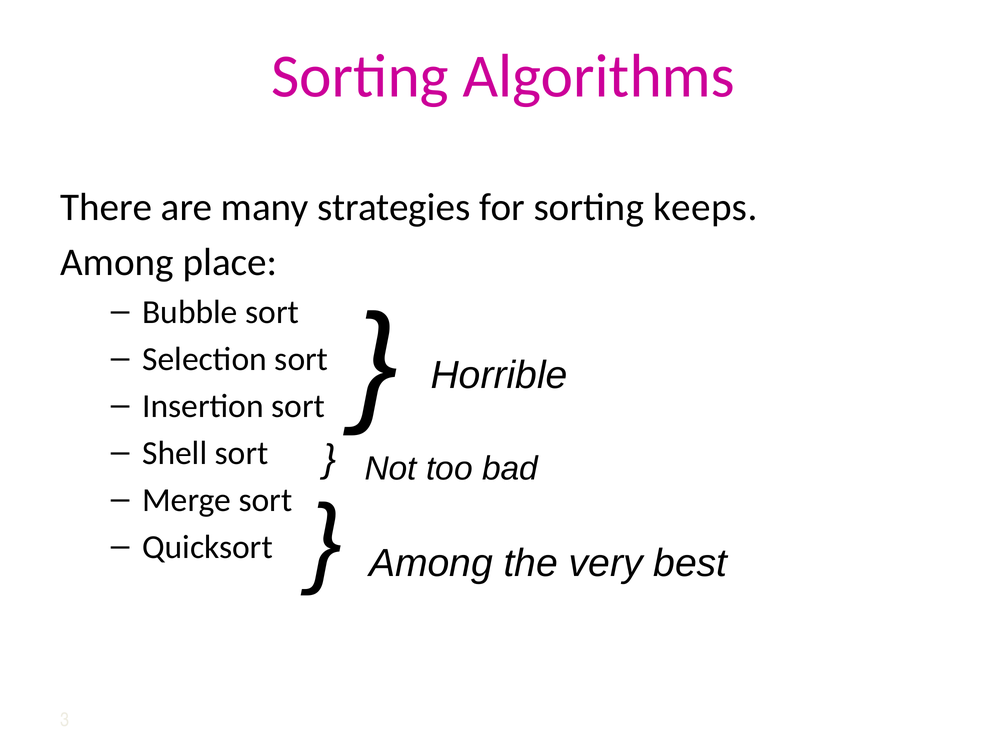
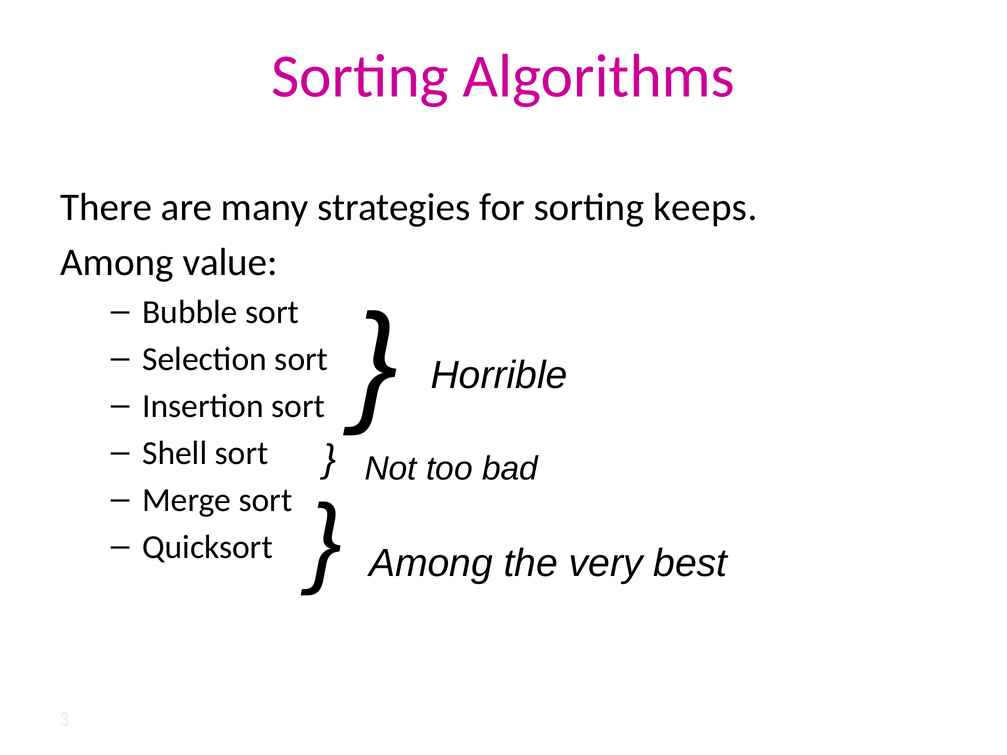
place: place -> value (230, 262)
